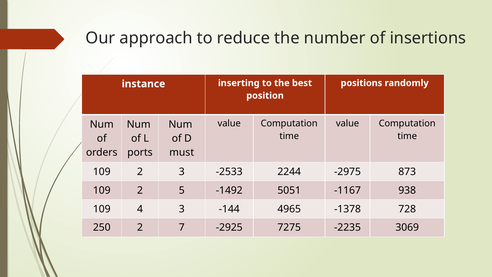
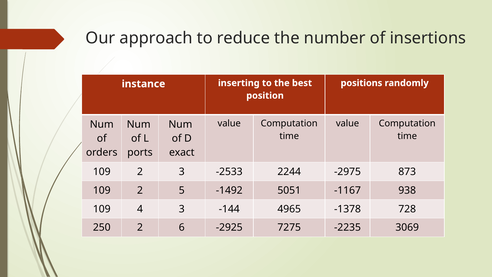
must: must -> exact (182, 152)
7: 7 -> 6 (182, 227)
